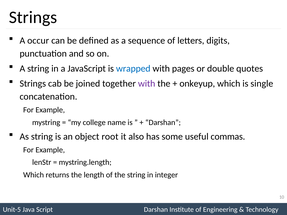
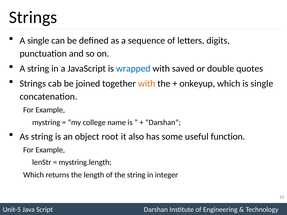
A occur: occur -> single (38, 41)
pages: pages -> saved (183, 69)
with colour: purple -> orange (147, 84)
commas: commas -> function (228, 137)
